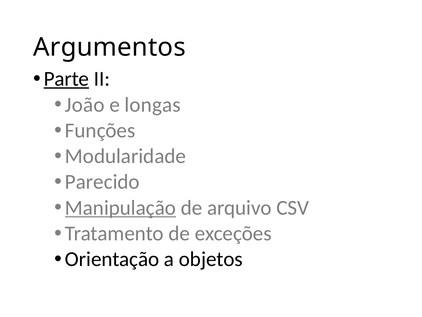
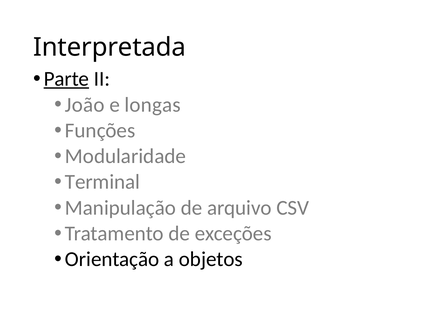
Argumentos: Argumentos -> Interpretada (110, 47)
Parecido: Parecido -> Terminal (102, 182)
Manipulação underline: present -> none (120, 207)
